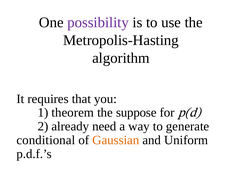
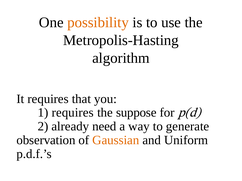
possibility colour: purple -> orange (98, 23)
1 theorem: theorem -> requires (73, 113)
conditional: conditional -> observation (46, 140)
